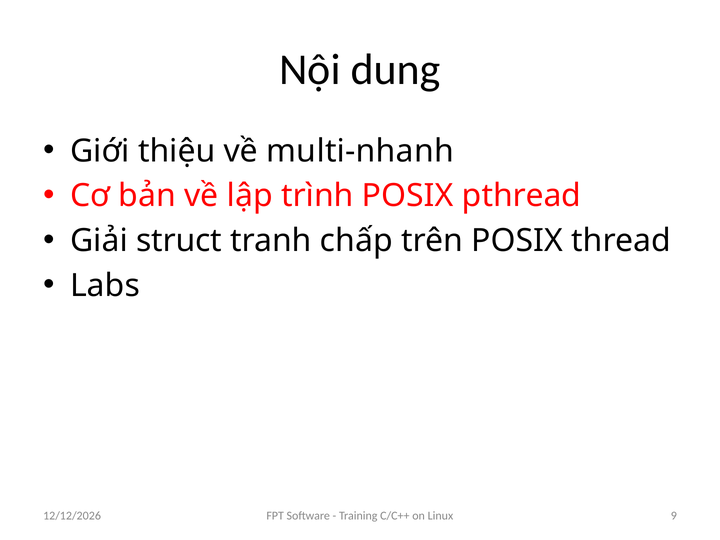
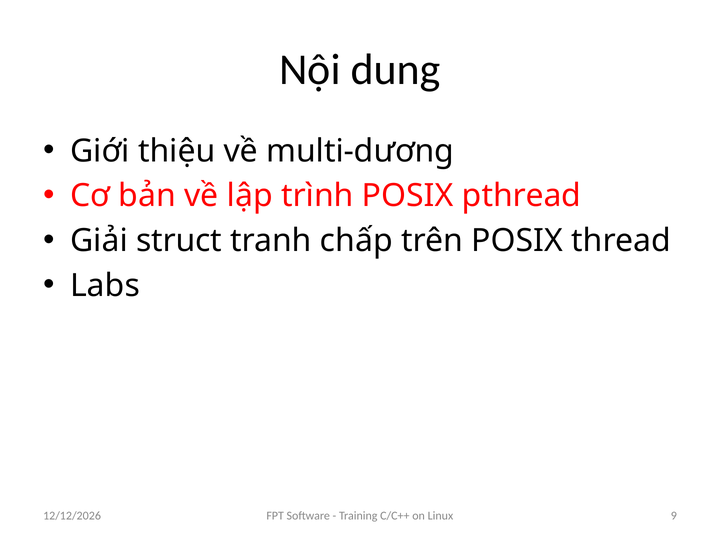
multi-nhanh: multi-nhanh -> multi-dương (360, 151)
